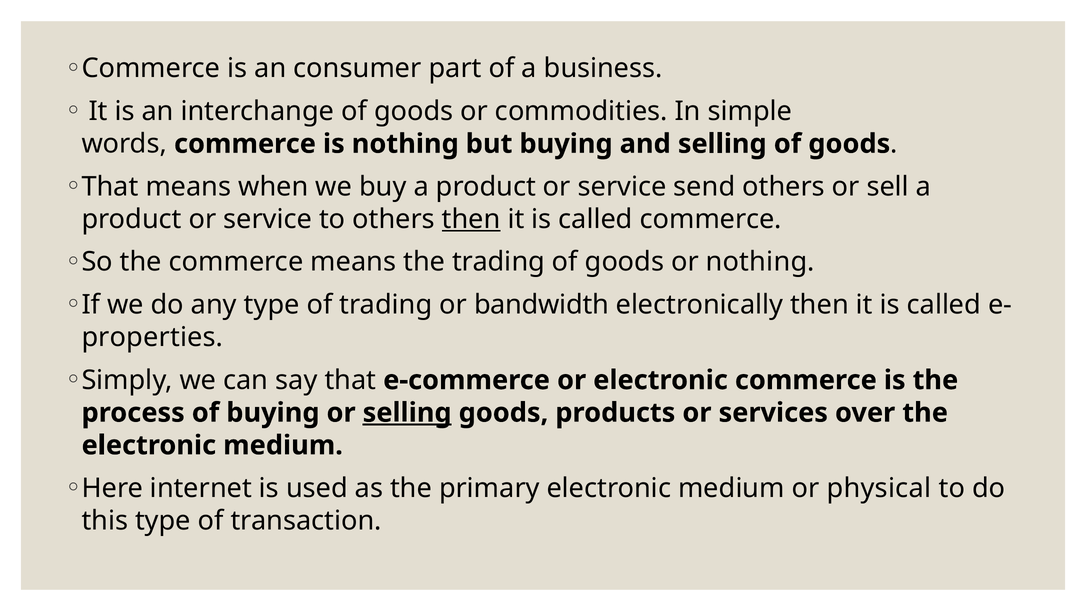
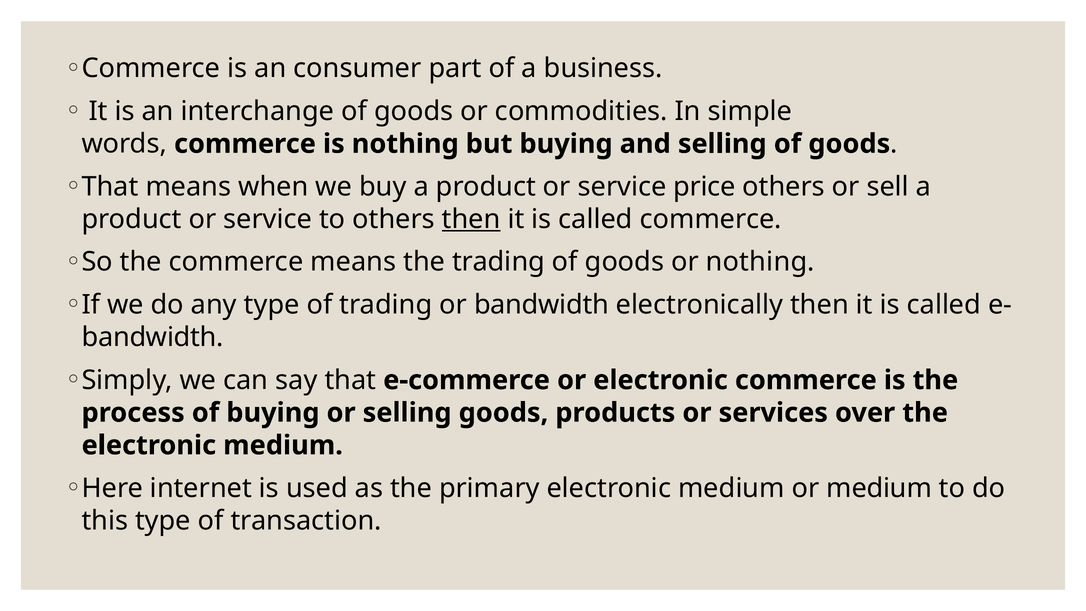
send: send -> price (704, 187)
properties: properties -> bandwidth (153, 337)
selling underline: present -> none (407, 413)
or physical: physical -> medium (879, 488)
